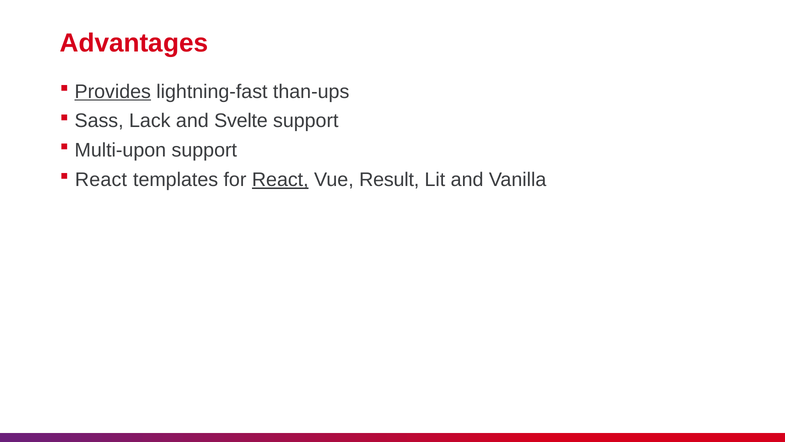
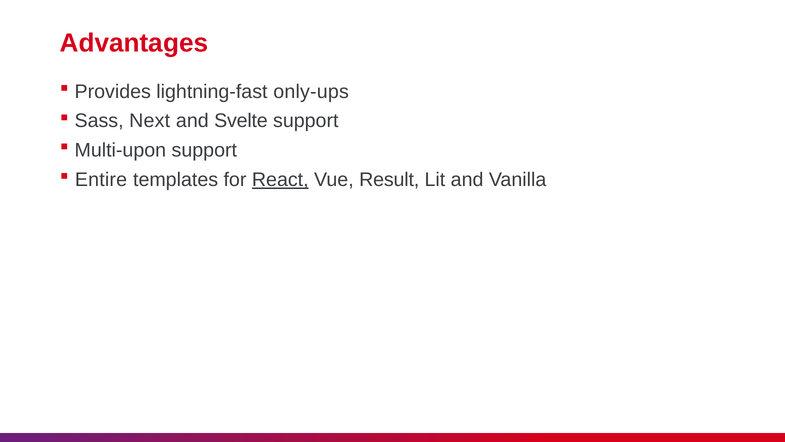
Provides underline: present -> none (113, 92)
than-ups: than-ups -> only-ups (311, 92)
Lack: Lack -> Next (150, 121)
React: React -> Entire (101, 180)
